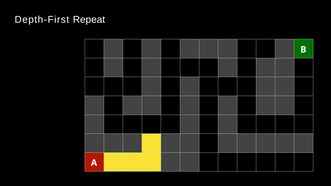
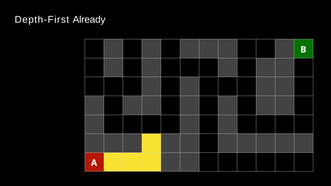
Repeat: Repeat -> Already (89, 20)
